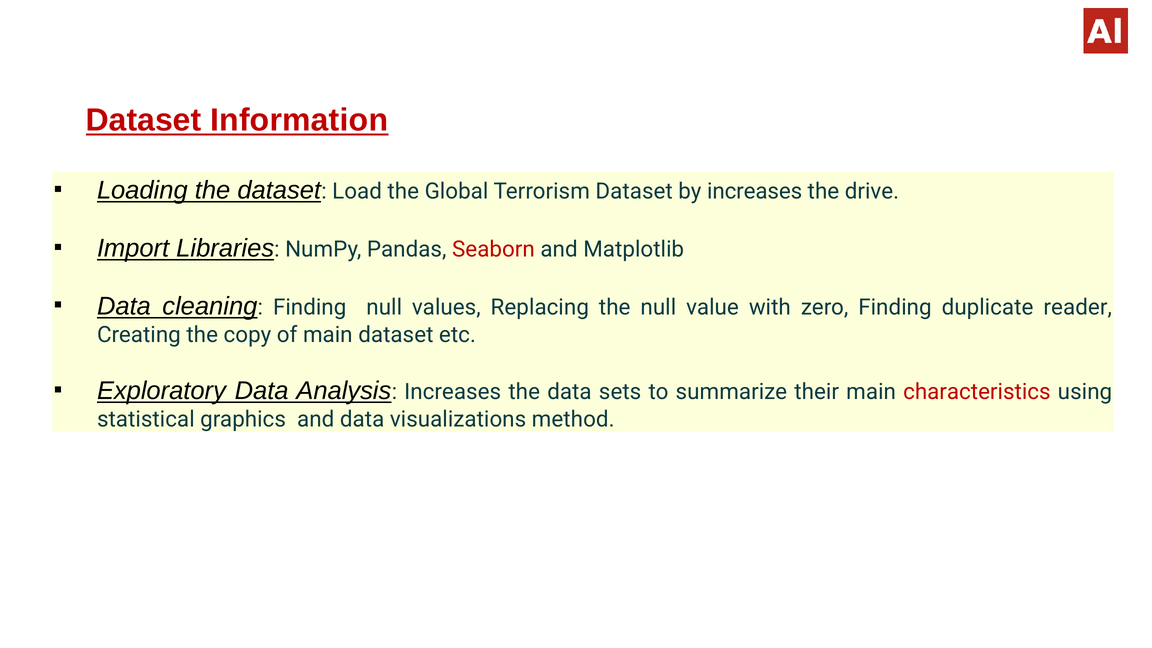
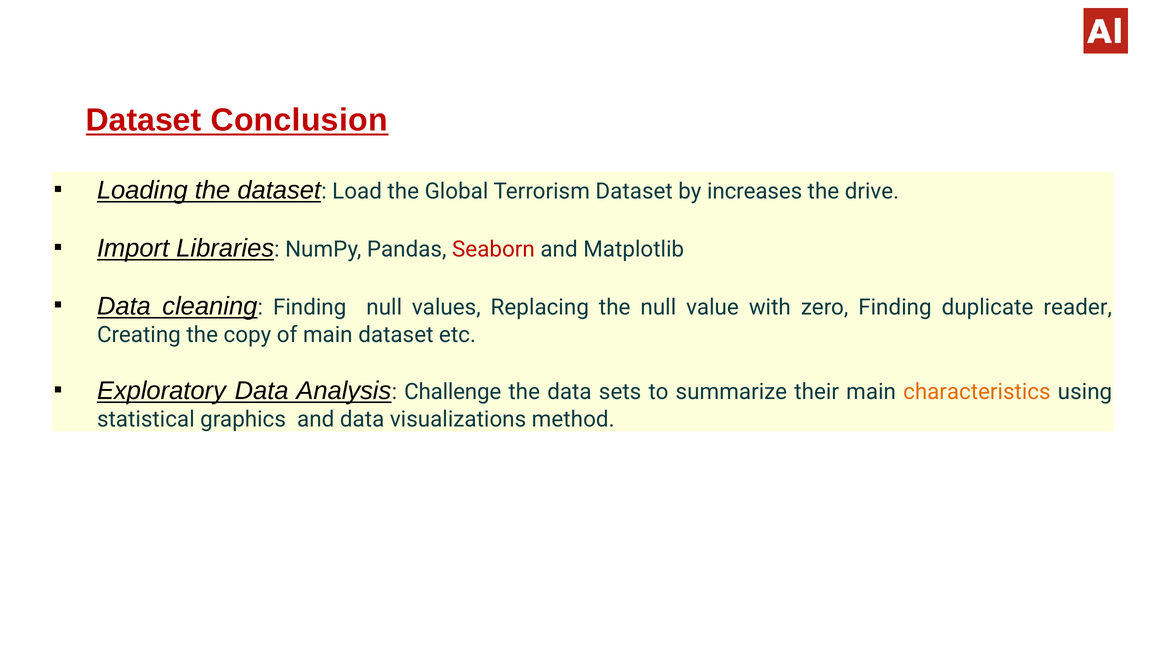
Information: Information -> Conclusion (299, 120)
Increases: Increases -> Challenge (453, 392)
characteristics colour: red -> orange (977, 392)
